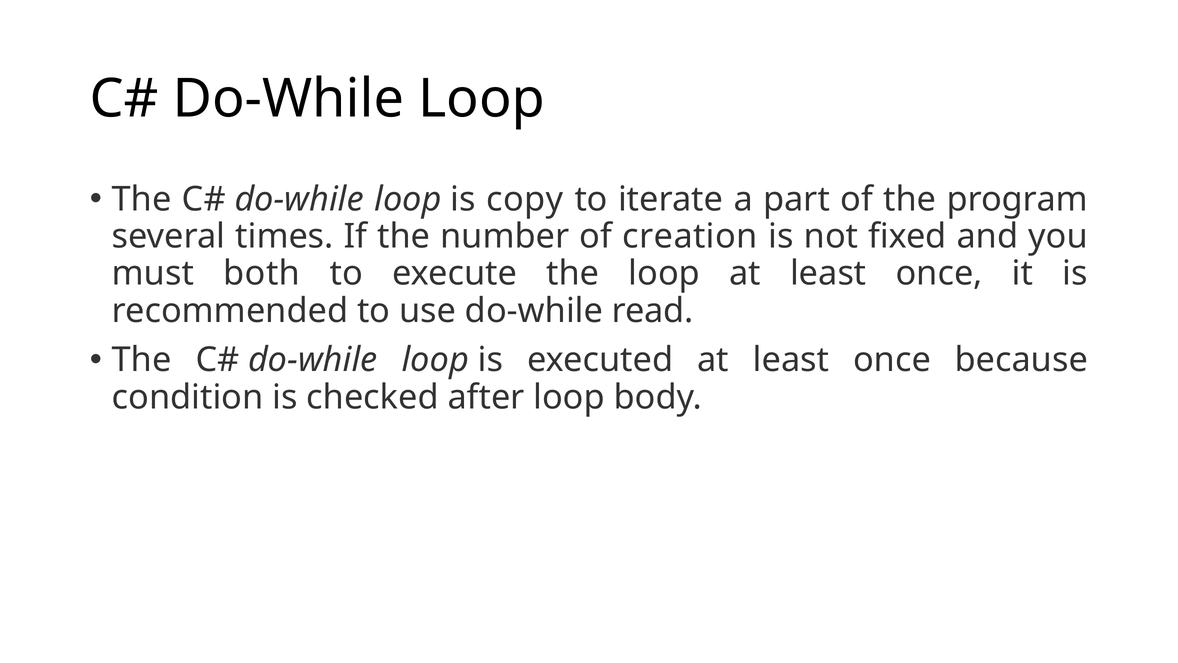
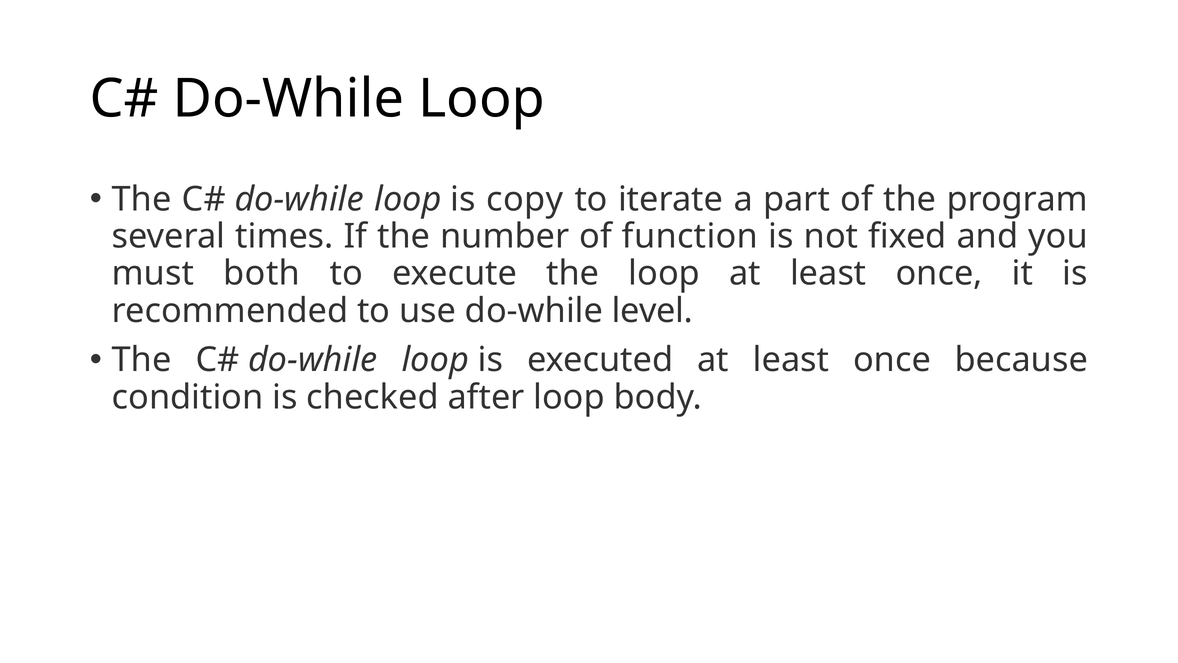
creation: creation -> function (690, 236)
read: read -> level (652, 311)
